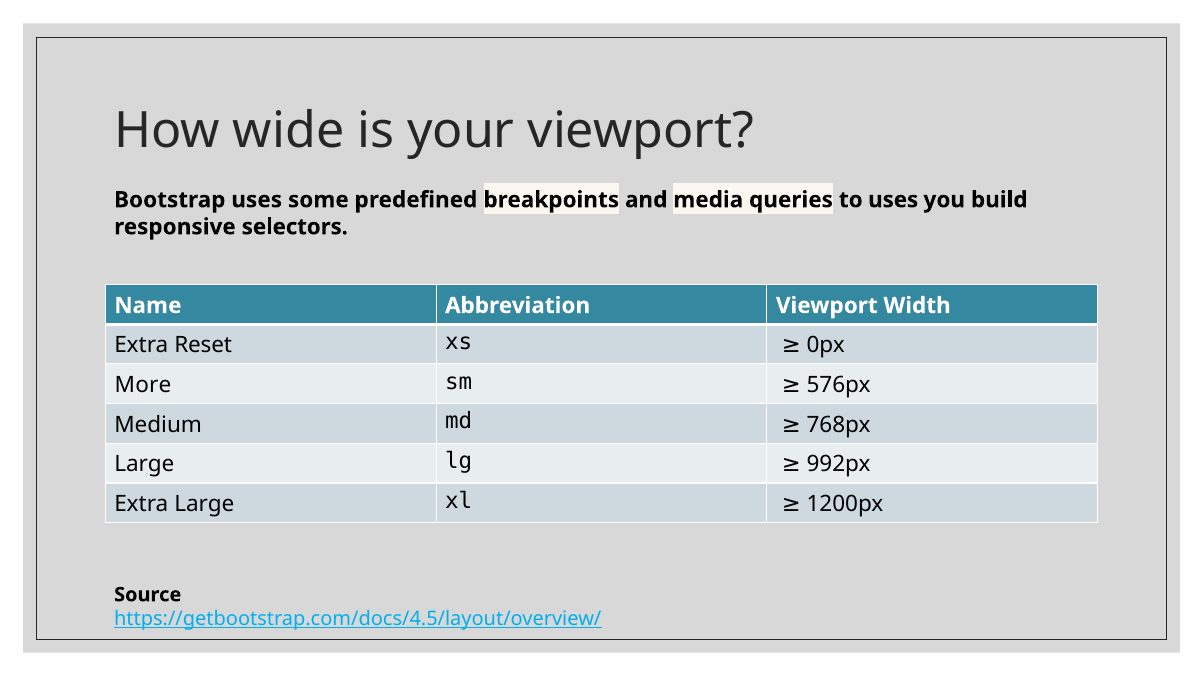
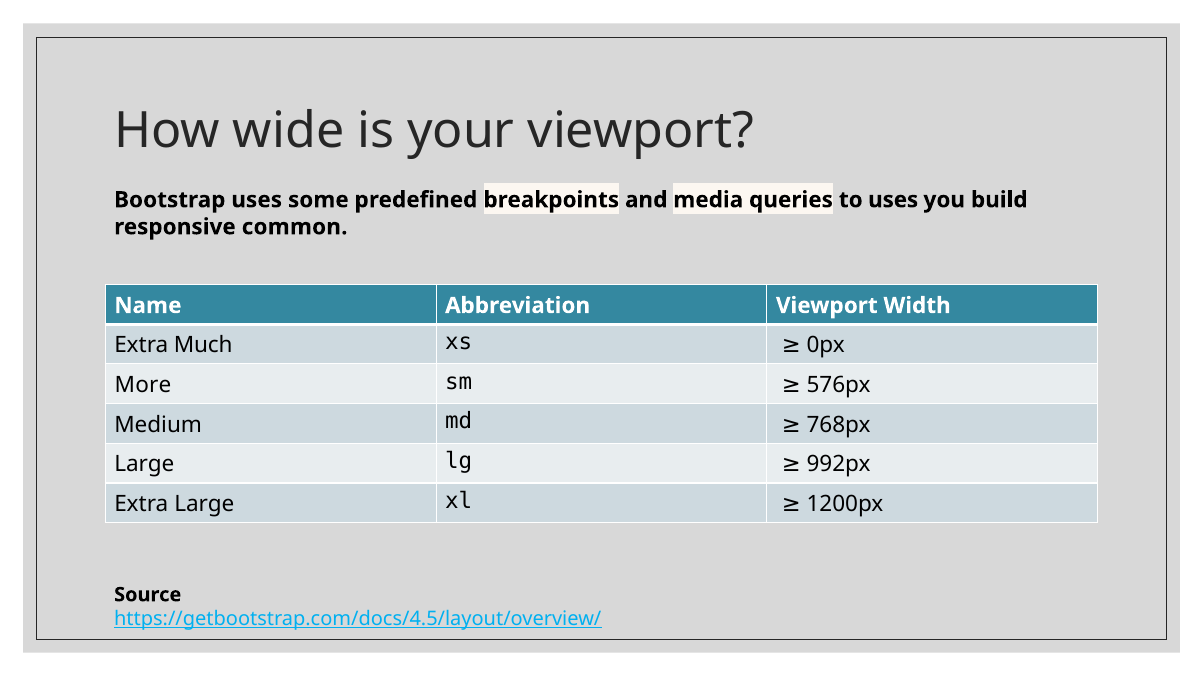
selectors: selectors -> common (295, 227)
Reset: Reset -> Much (203, 346)
